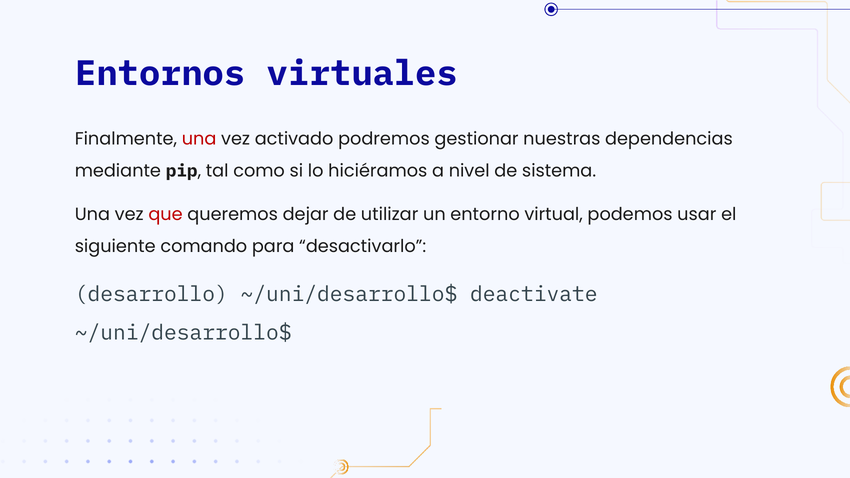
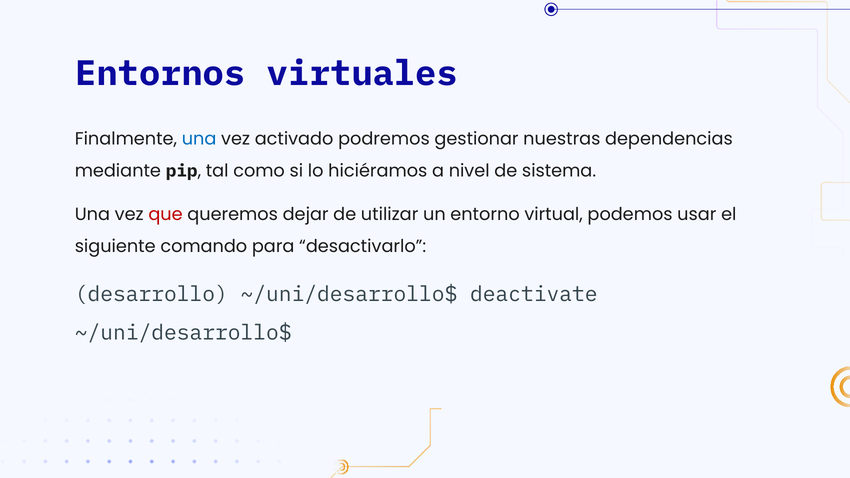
una colour: red -> blue (199, 139)
